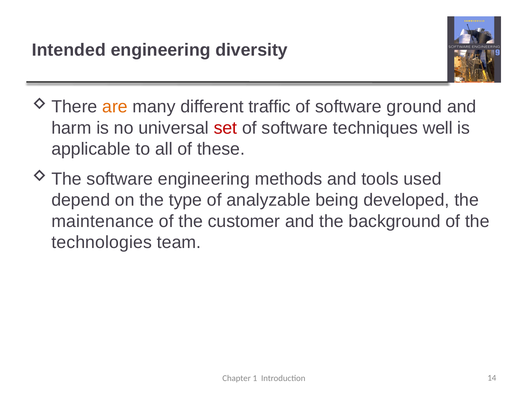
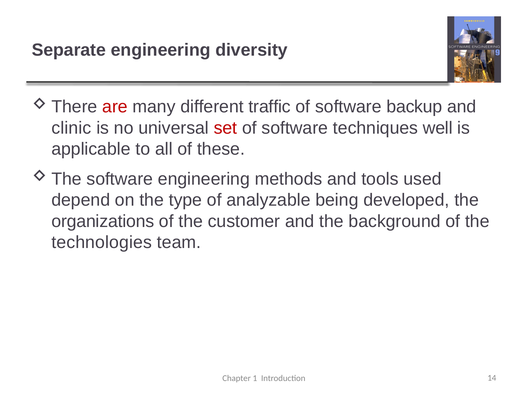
Intended: Intended -> Separate (69, 50)
are colour: orange -> red (115, 107)
ground: ground -> backup (414, 107)
harm: harm -> clinic (71, 128)
maintenance: maintenance -> organizations (103, 221)
